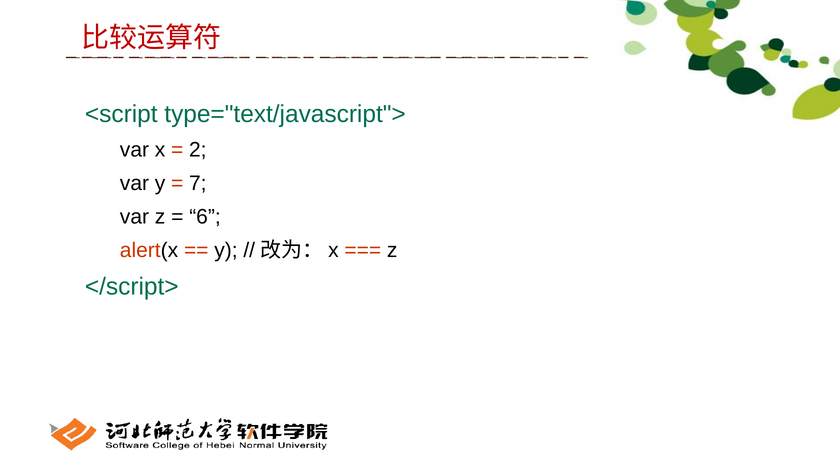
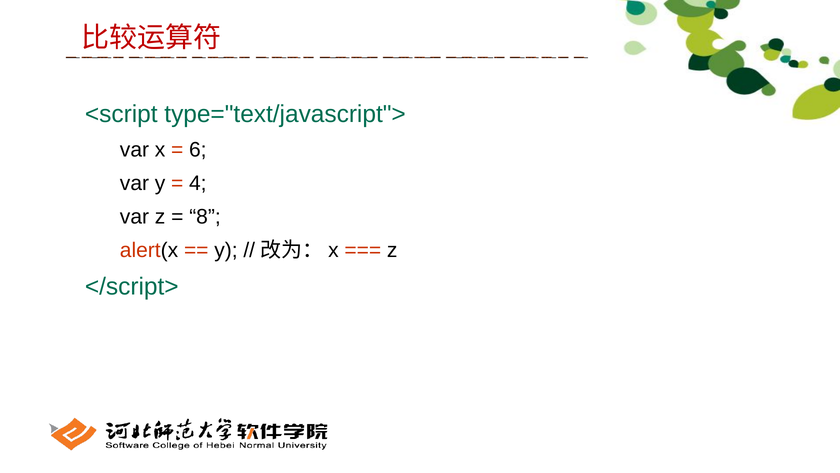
2: 2 -> 6 (198, 150)
7: 7 -> 4 (198, 183)
6: 6 -> 8 (205, 217)
